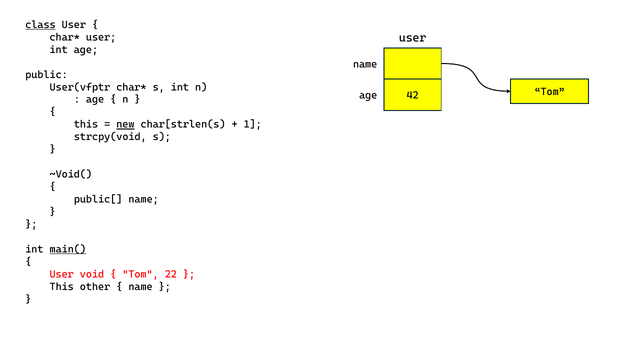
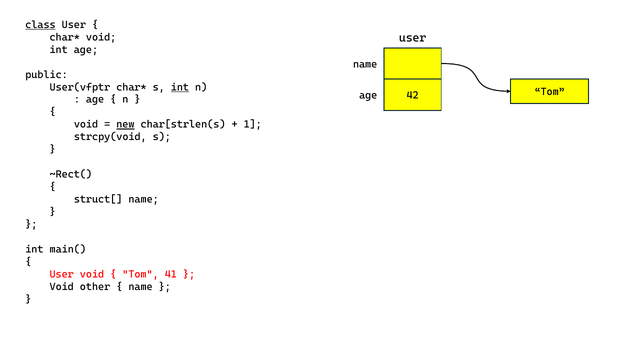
user: user -> void (101, 37)
int underline: none -> present (180, 87)
this: this -> void (86, 124)
~Void(: ~Void( -> ~Rect( (71, 174)
public[: public[ -> struct[ (98, 199)
main( underline: present -> none (68, 249)
22: 22 -> 41 (171, 274)
This: This -> Void (62, 286)
